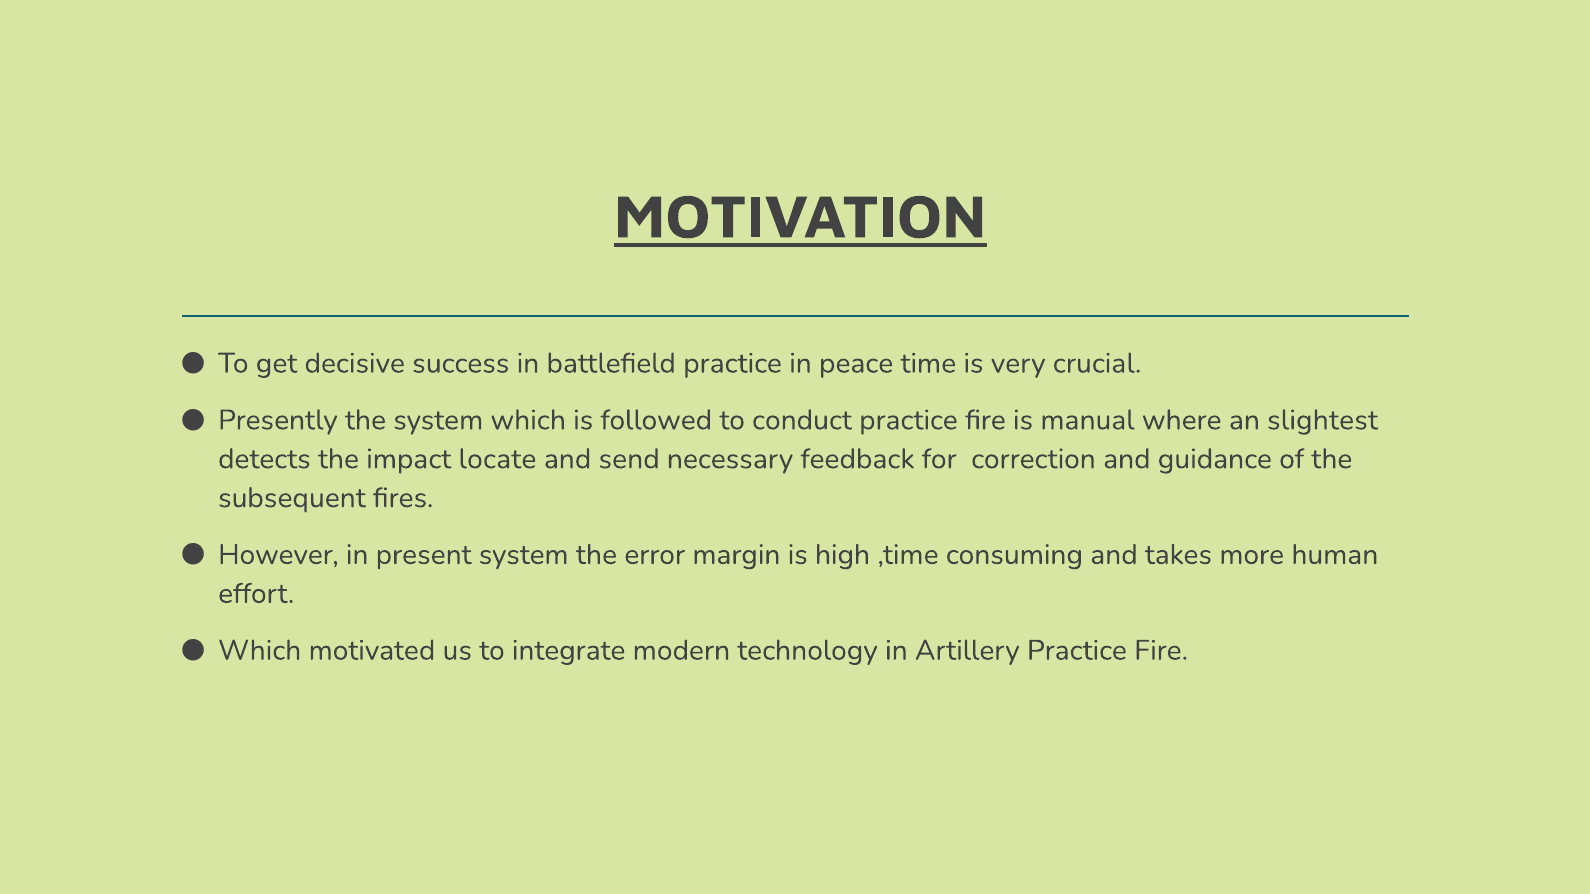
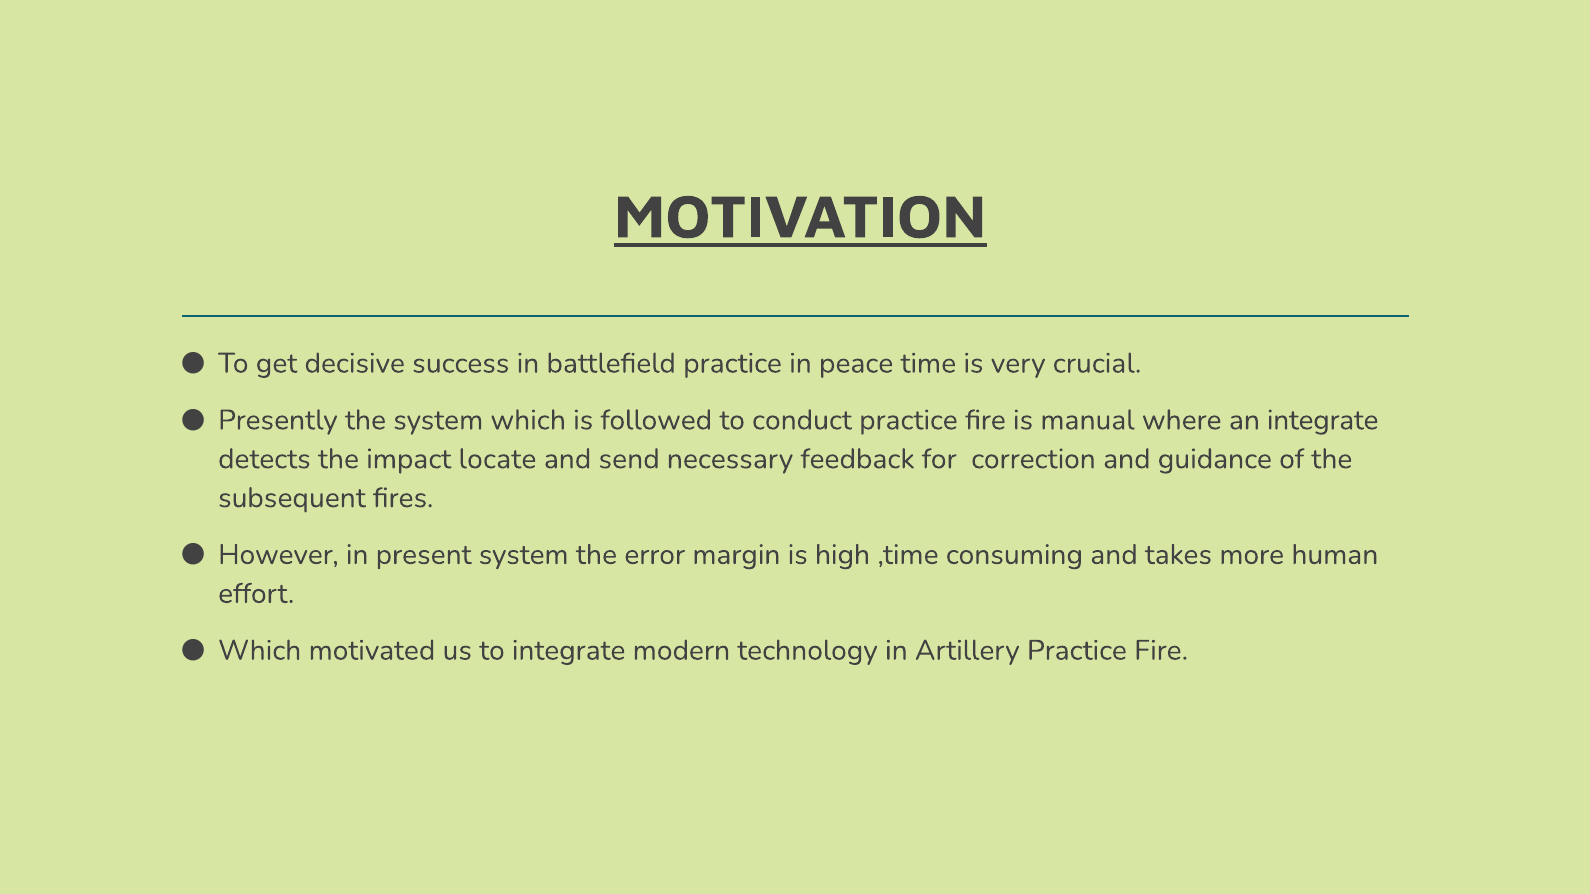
an slightest: slightest -> integrate (1323, 420)
